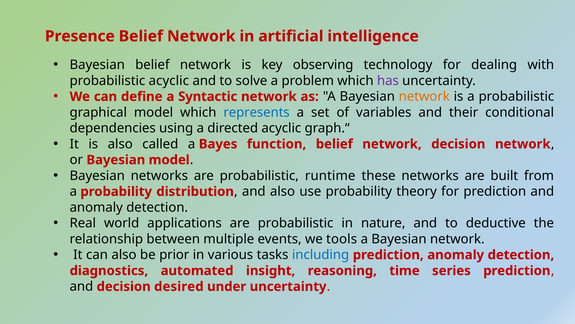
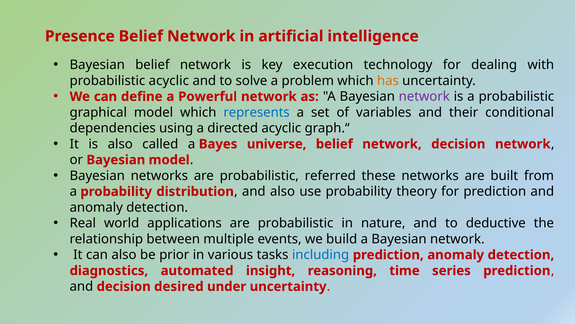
observing: observing -> execution (323, 65)
has colour: purple -> orange (388, 81)
Syntactic: Syntactic -> Powerful (208, 96)
network colour: orange -> purple (424, 96)
function: function -> universe (277, 144)
runtime: runtime -> referred (330, 175)
tools: tools -> build (342, 239)
